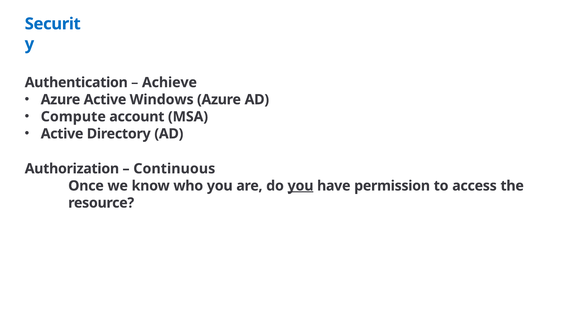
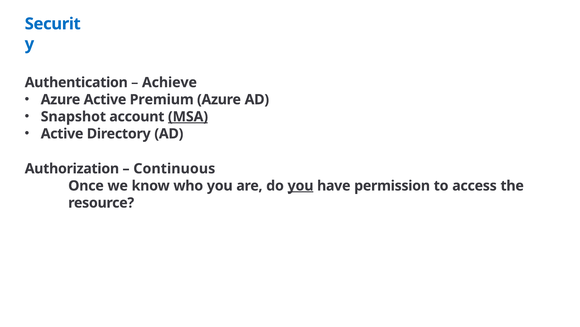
Windows: Windows -> Premium (162, 99)
Compute: Compute -> Snapshot (73, 116)
MSA underline: none -> present (188, 116)
